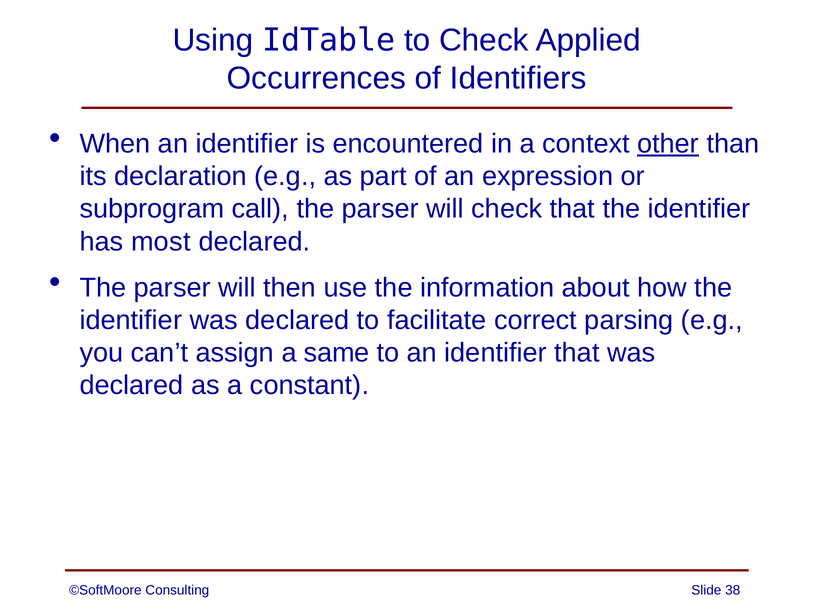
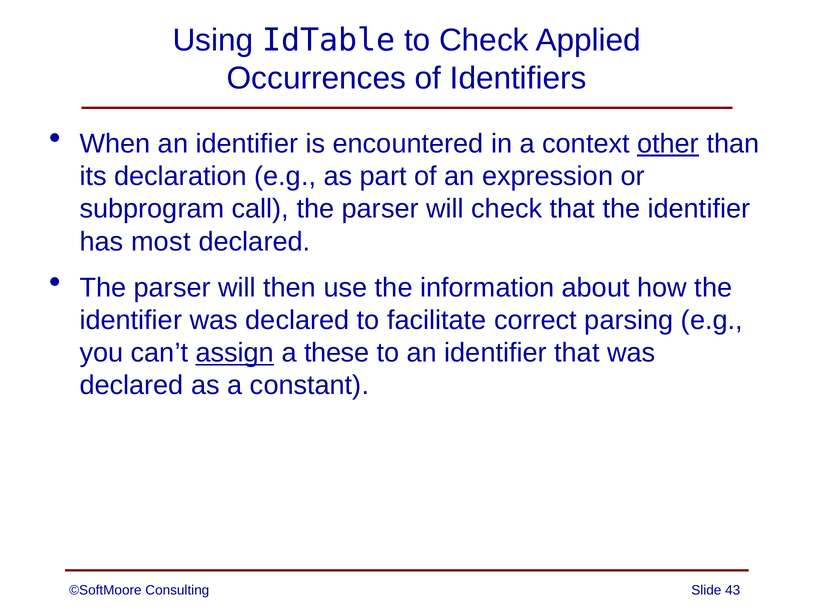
assign underline: none -> present (235, 353)
same: same -> these (337, 353)
38: 38 -> 43 (733, 590)
